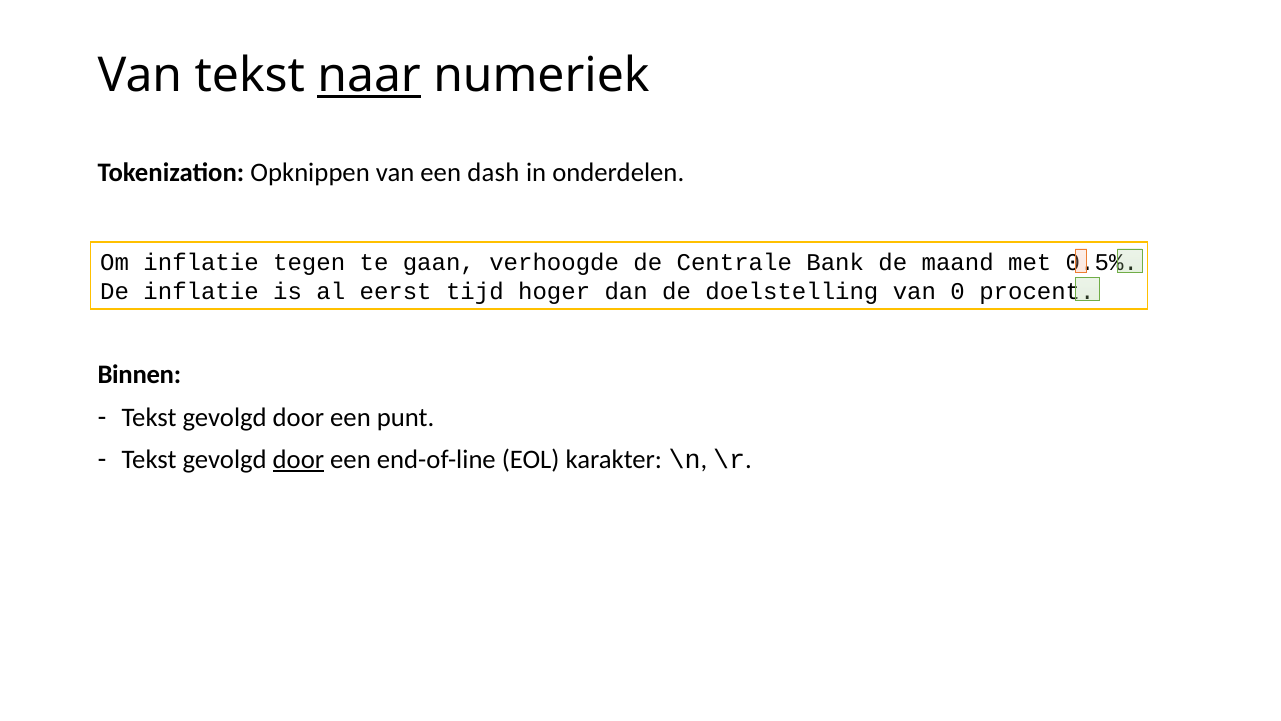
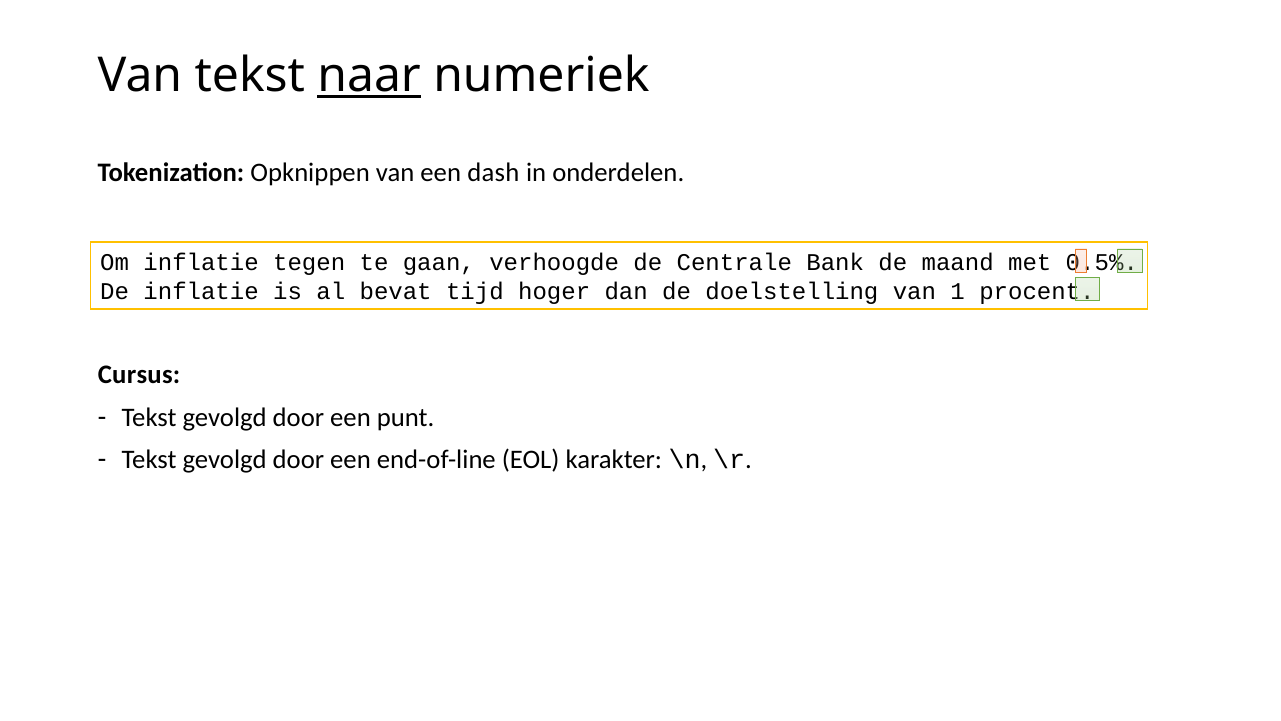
eerst: eerst -> bevat (396, 291)
0: 0 -> 1 (958, 291)
Binnen: Binnen -> Cursus (139, 375)
door underline: present -> none (298, 459)
